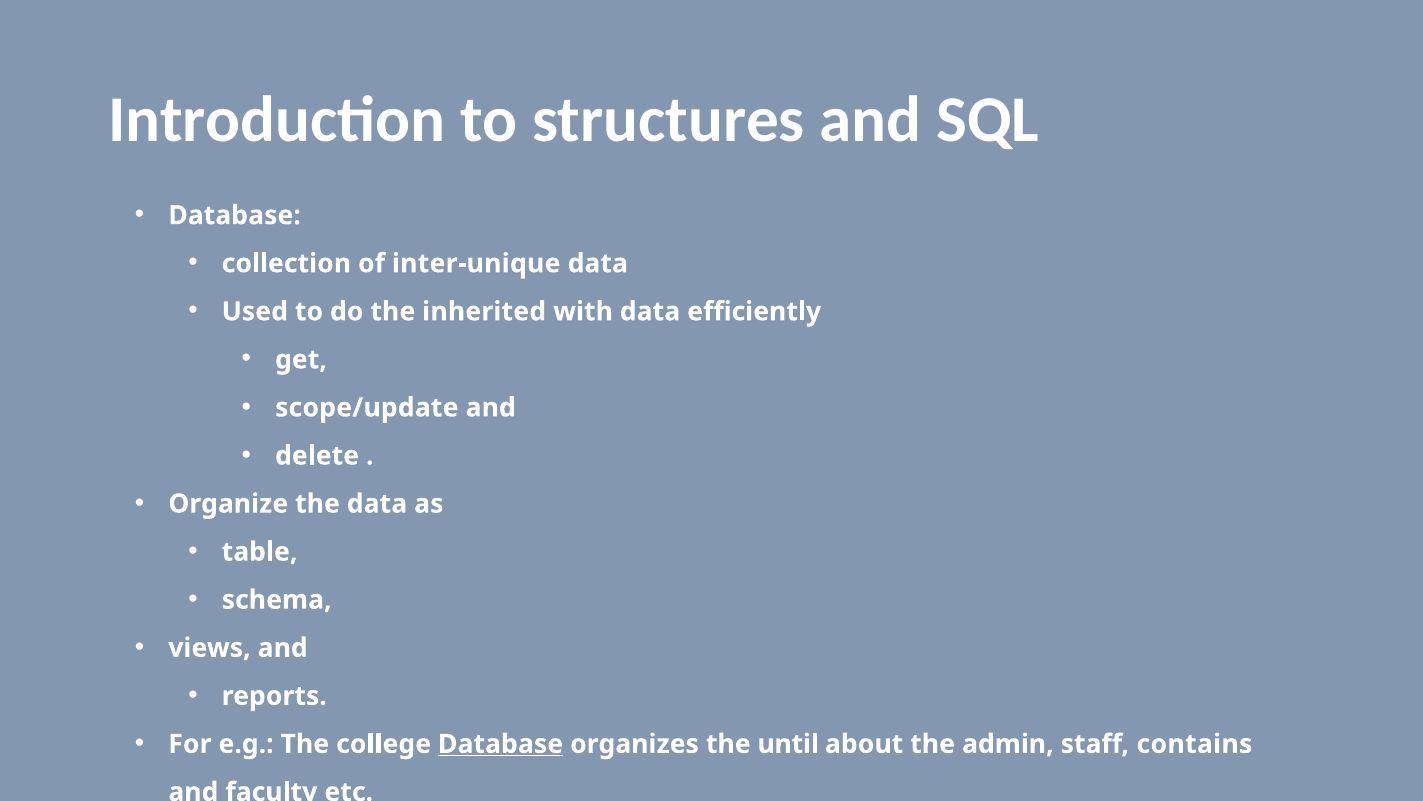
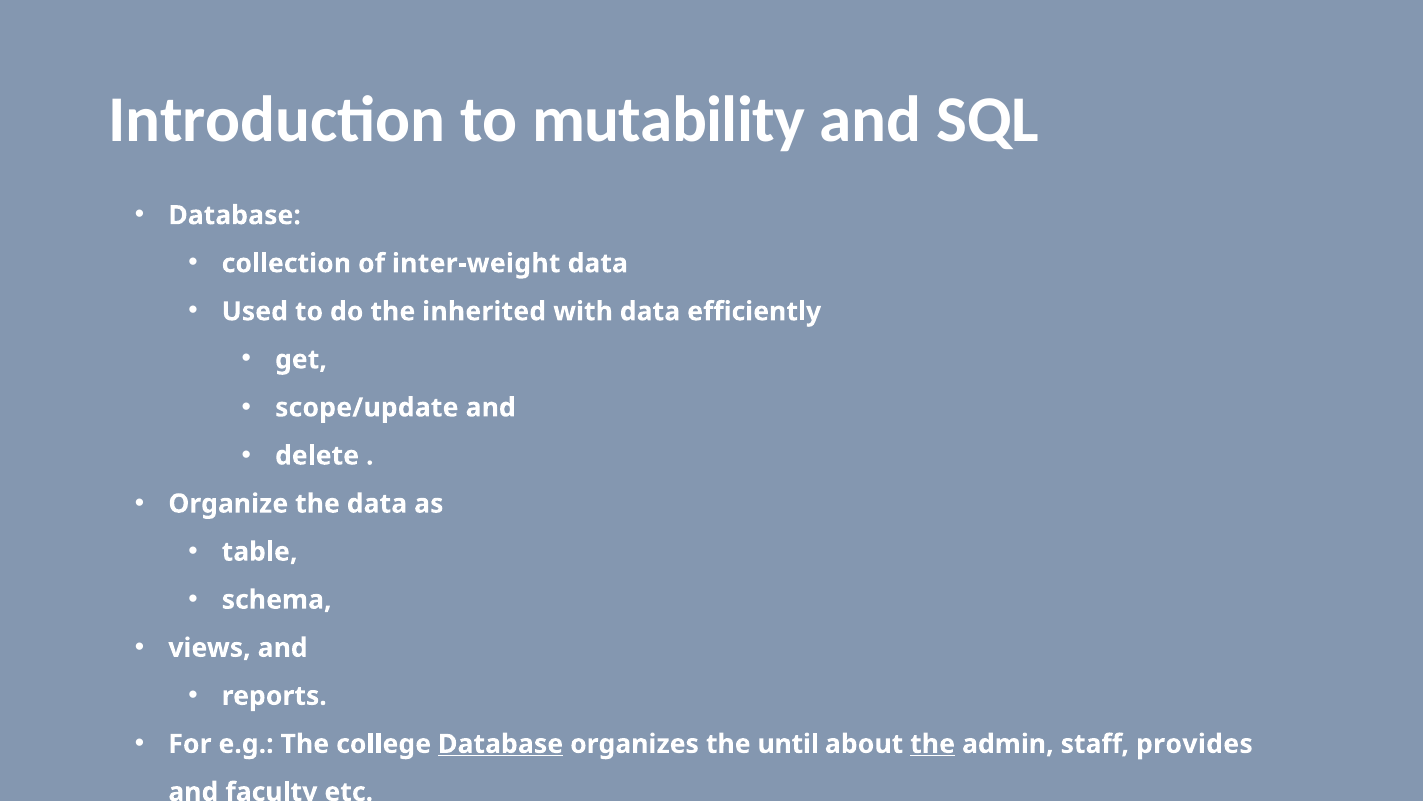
structures: structures -> mutability (669, 120)
inter-unique: inter-unique -> inter-weight (476, 263)
the underline: none -> present (933, 744)
contains: contains -> provides (1194, 744)
